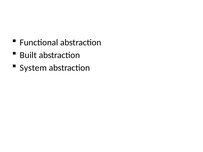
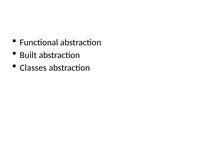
System: System -> Classes (33, 68)
